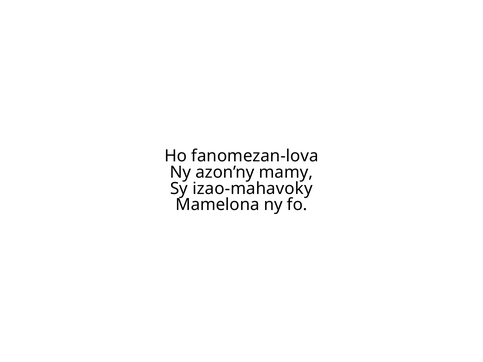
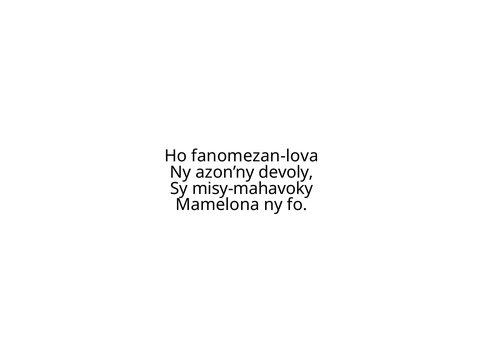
mamy: mamy -> devoly (286, 172)
izao-mahavoky: izao-mahavoky -> misy-mahavoky (253, 189)
